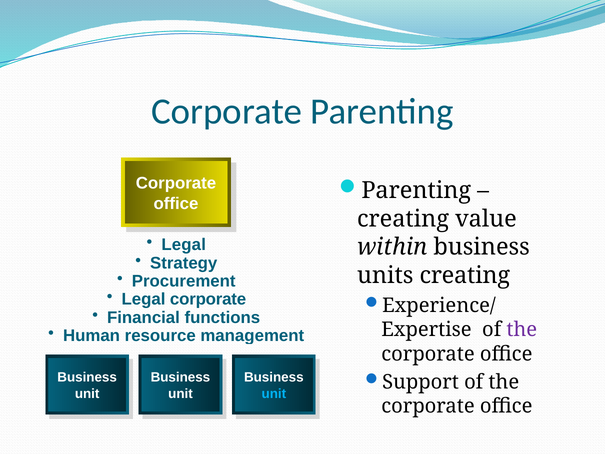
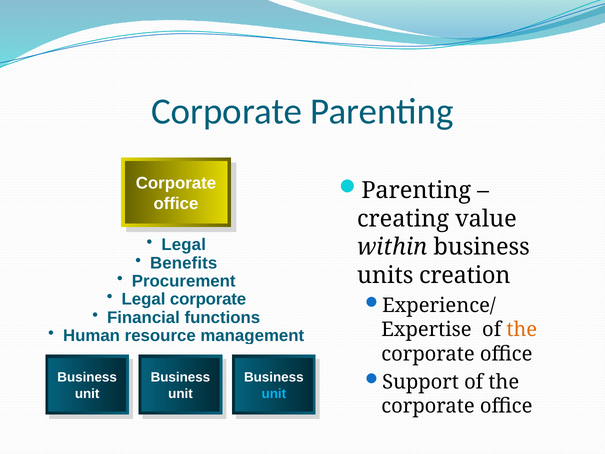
Strategy: Strategy -> Benefits (184, 263)
units creating: creating -> creation (465, 275)
the colour: purple -> orange (522, 329)
